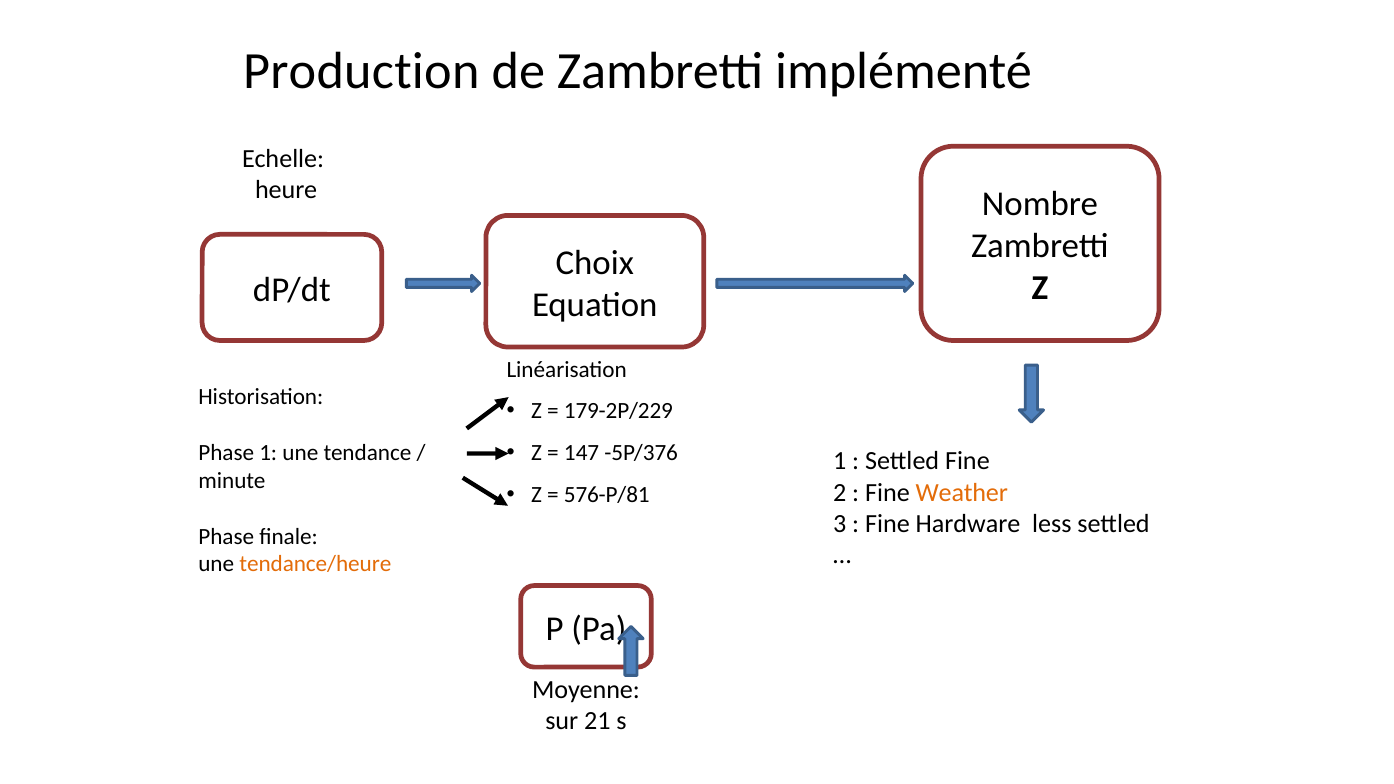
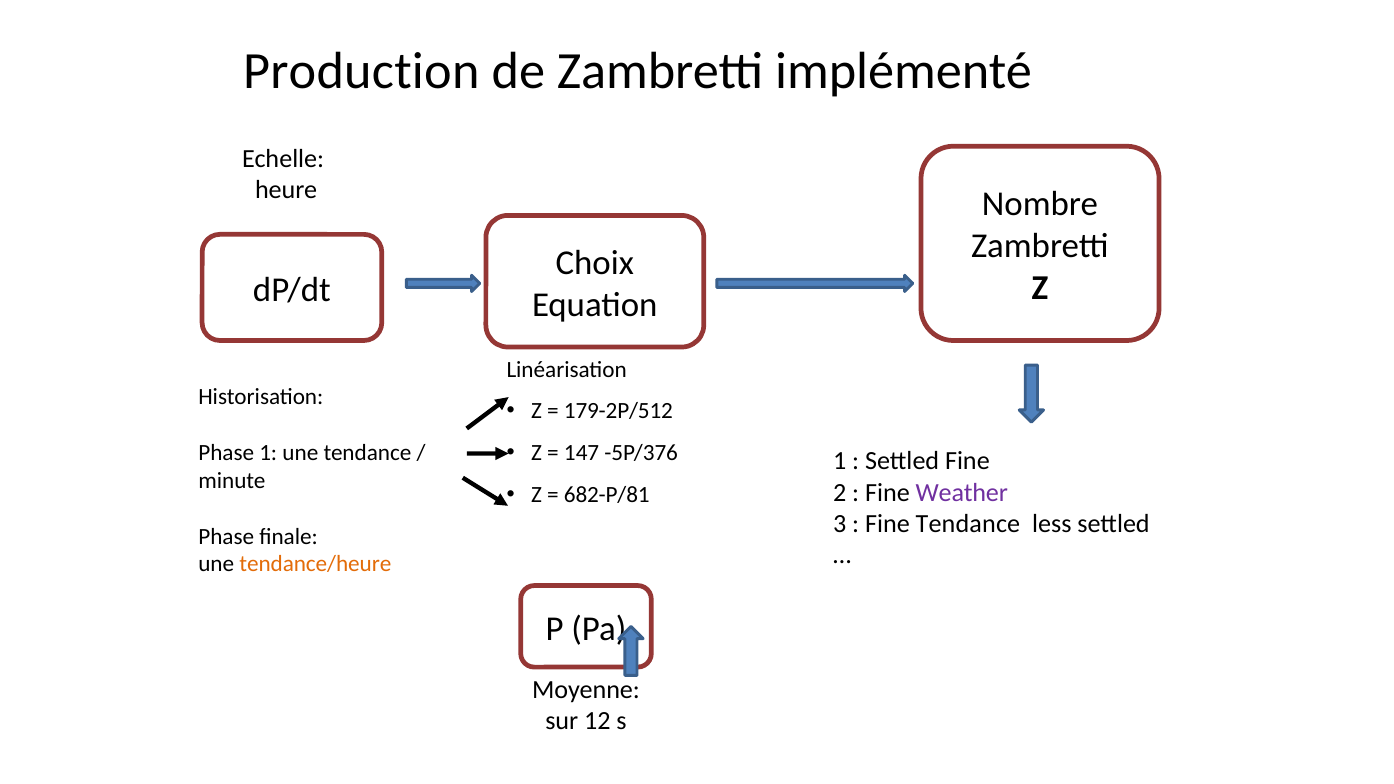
179-2P/229: 179-2P/229 -> 179-2P/512 (618, 411)
Weather colour: orange -> purple (962, 493)
576-P/81: 576-P/81 -> 682-P/81 (607, 495)
Fine Hardware: Hardware -> Tendance (968, 524)
21: 21 -> 12 (597, 721)
